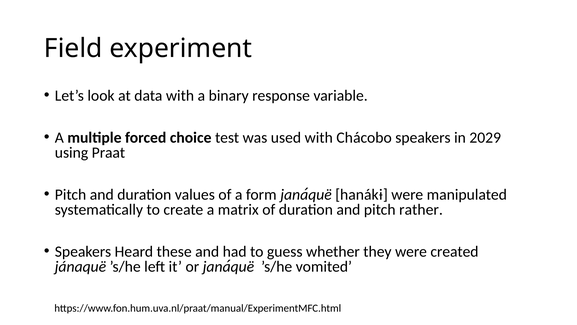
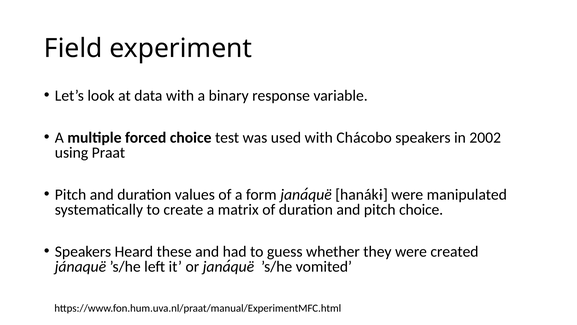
2029: 2029 -> 2002 (485, 137)
pitch rather: rather -> choice (421, 209)
